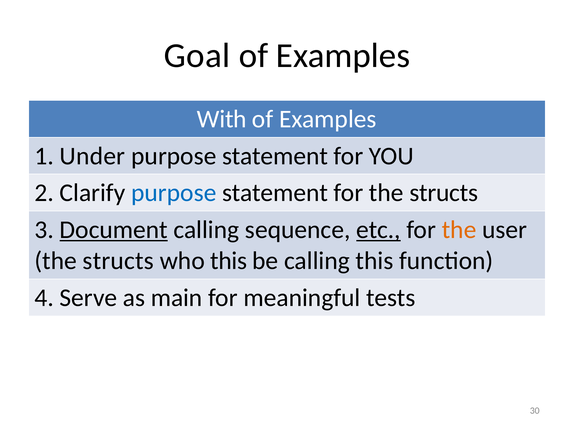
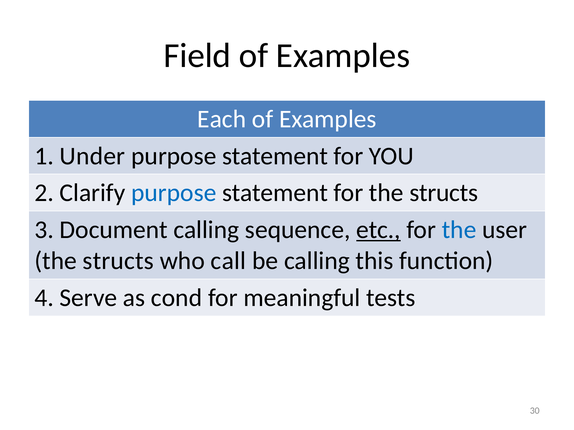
Goal: Goal -> Field (197, 56)
With: With -> Each (222, 119)
Document underline: present -> none (114, 230)
the colour: orange -> blue (459, 230)
who this: this -> call (228, 261)
main: main -> cond (177, 298)
